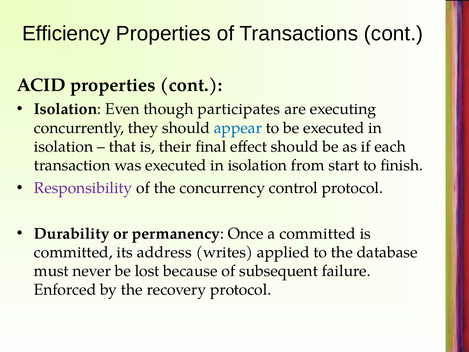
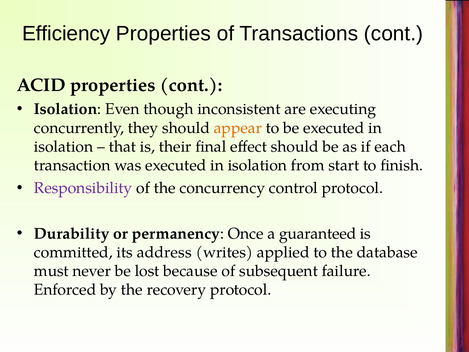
participates: participates -> inconsistent (239, 109)
appear colour: blue -> orange (238, 128)
a committed: committed -> guaranteed (318, 233)
